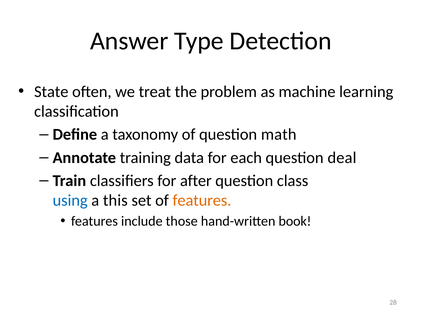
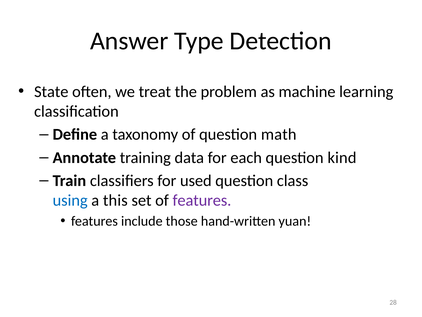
deal: deal -> kind (342, 157)
after: after -> used (196, 180)
features colour: orange -> purple (202, 200)
book: book -> yuan (295, 221)
